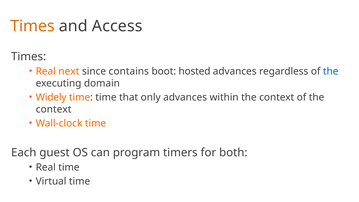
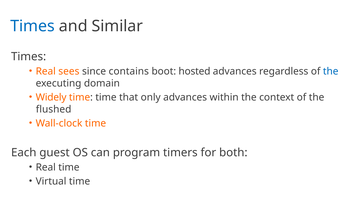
Times colour: orange -> blue (33, 26)
Access: Access -> Similar (117, 26)
next: next -> sees (69, 71)
context: context -> flushed (54, 109)
